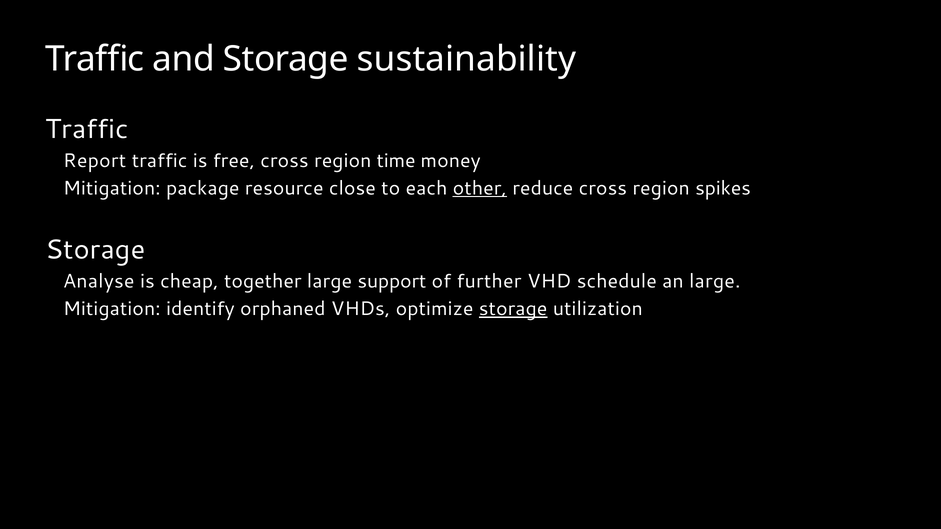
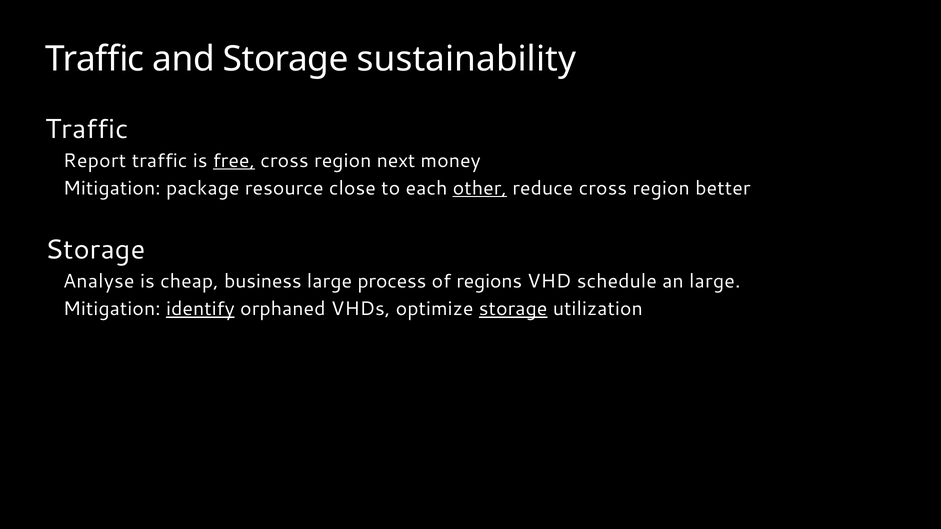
free underline: none -> present (234, 161)
time: time -> next (396, 161)
spikes: spikes -> better (723, 188)
together: together -> business (263, 282)
support: support -> process (392, 282)
further: further -> regions (489, 282)
identify underline: none -> present (200, 309)
